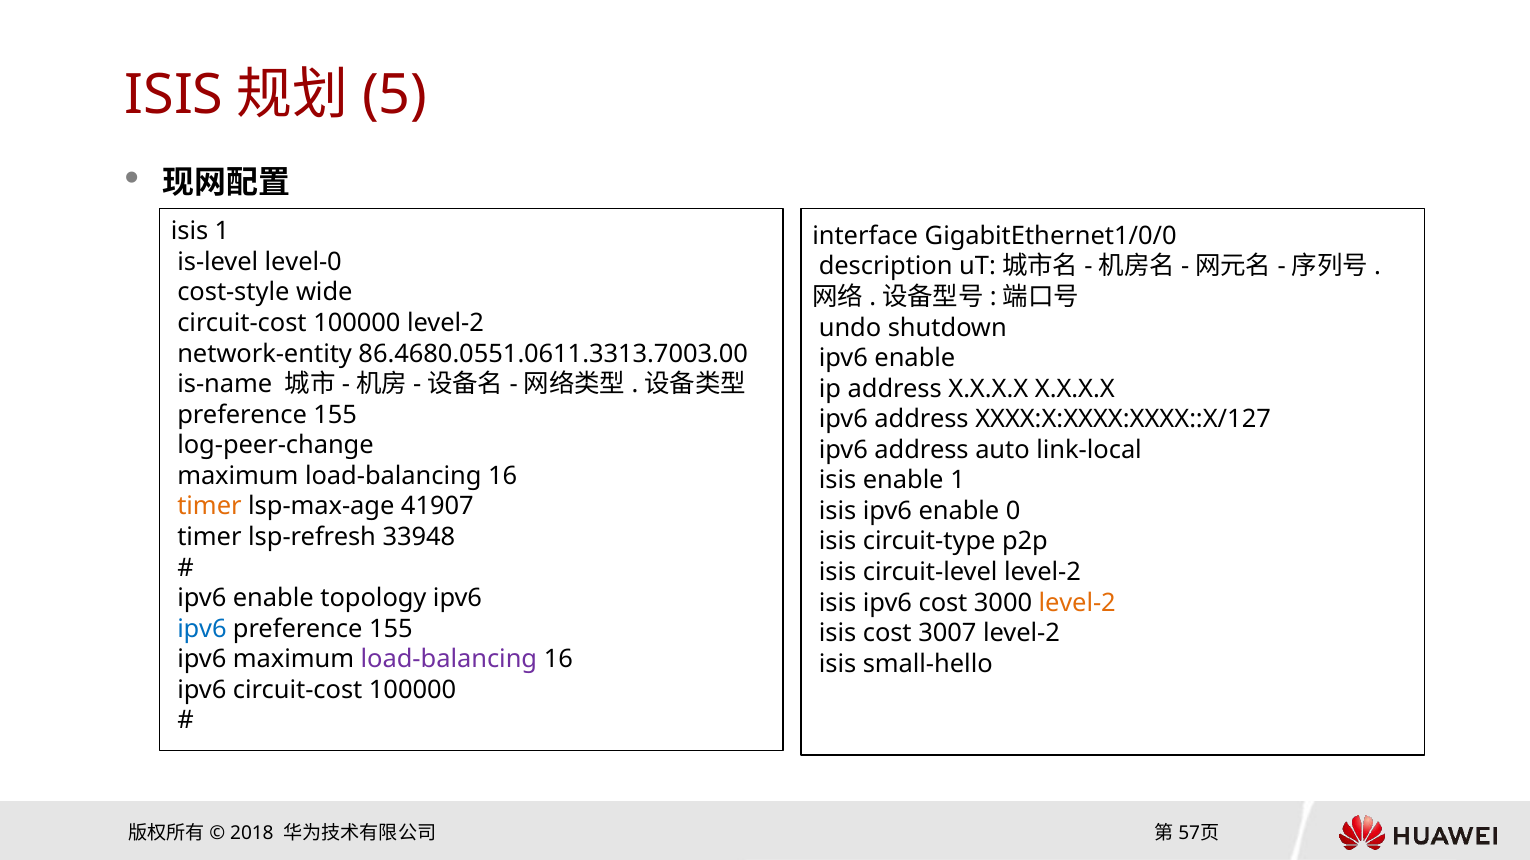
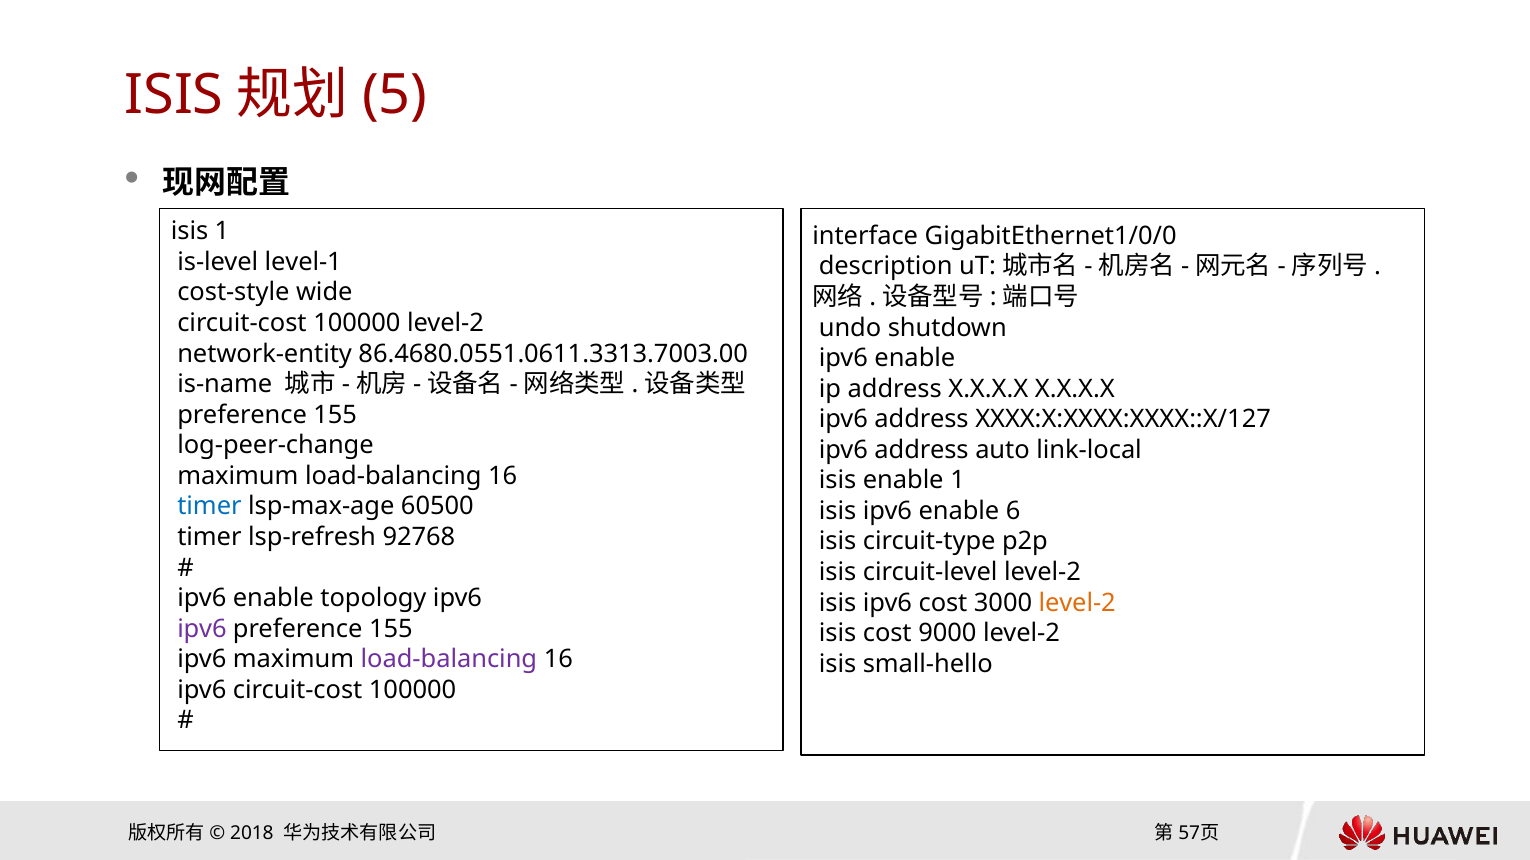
level-0: level-0 -> level-1 (303, 262)
timer colour: orange -> blue (209, 507)
41907: 41907 -> 60500 (437, 507)
0: 0 -> 6 (1013, 511)
33948: 33948 -> 92768 (419, 537)
ipv6 colour: blue -> purple (202, 629)
3007: 3007 -> 9000 (947, 634)
